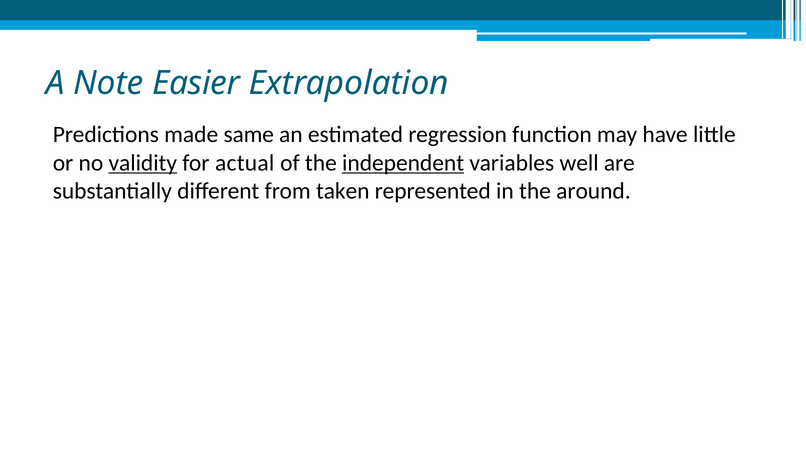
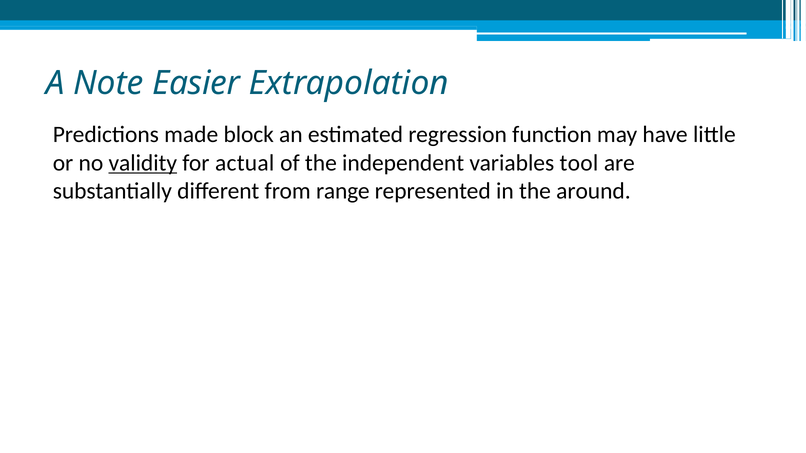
same: same -> block (249, 135)
independent underline: present -> none (403, 163)
well: well -> tool (579, 163)
taken: taken -> range (343, 191)
